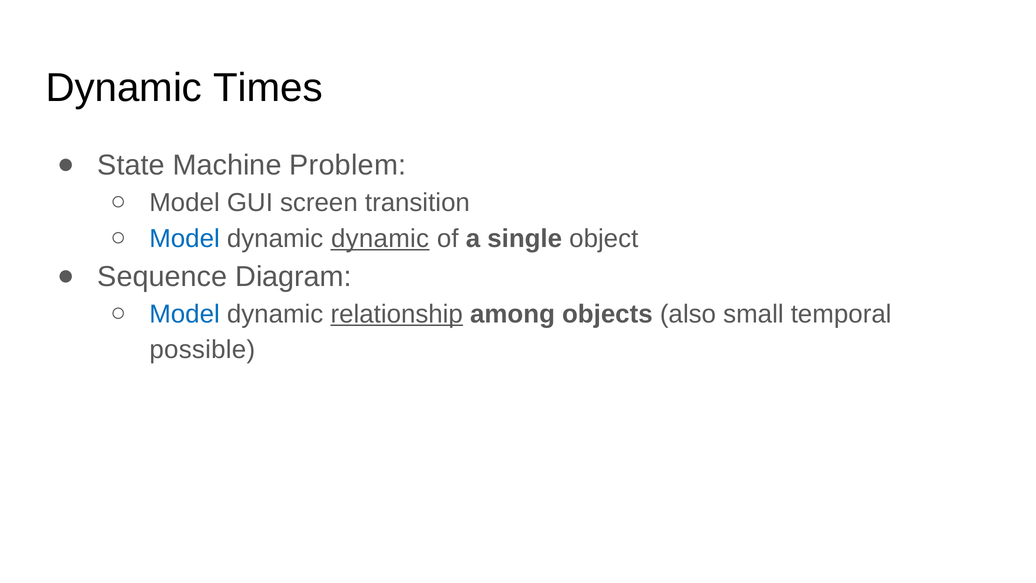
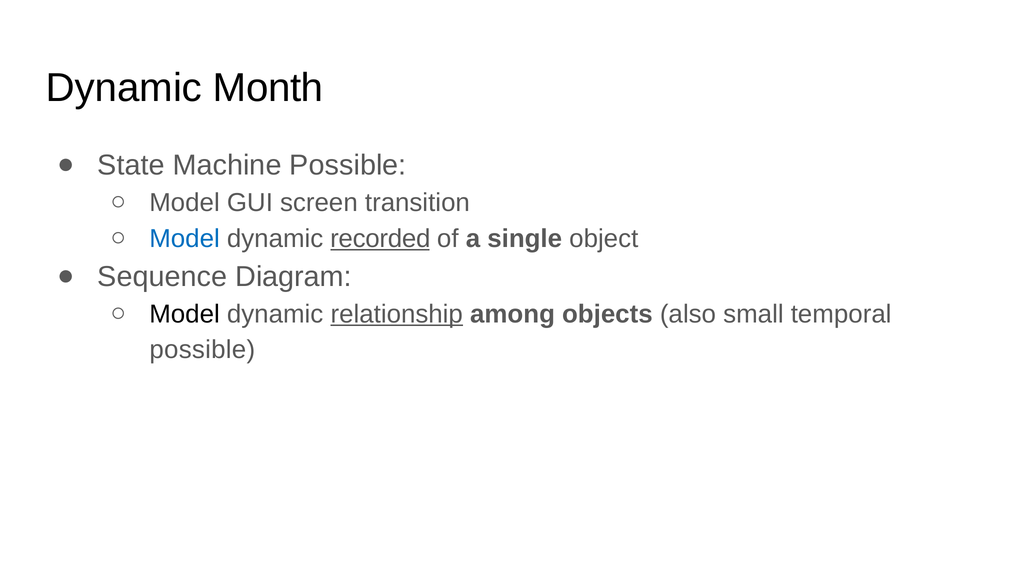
Times: Times -> Month (268, 88)
Machine Problem: Problem -> Possible (348, 165)
dynamic dynamic: dynamic -> recorded (380, 238)
Model colour: blue -> black (185, 314)
